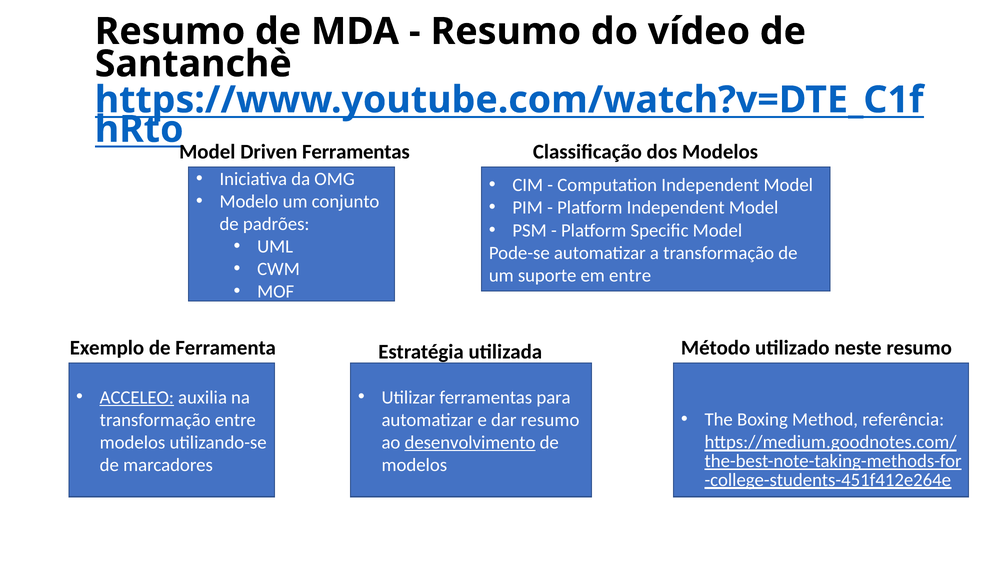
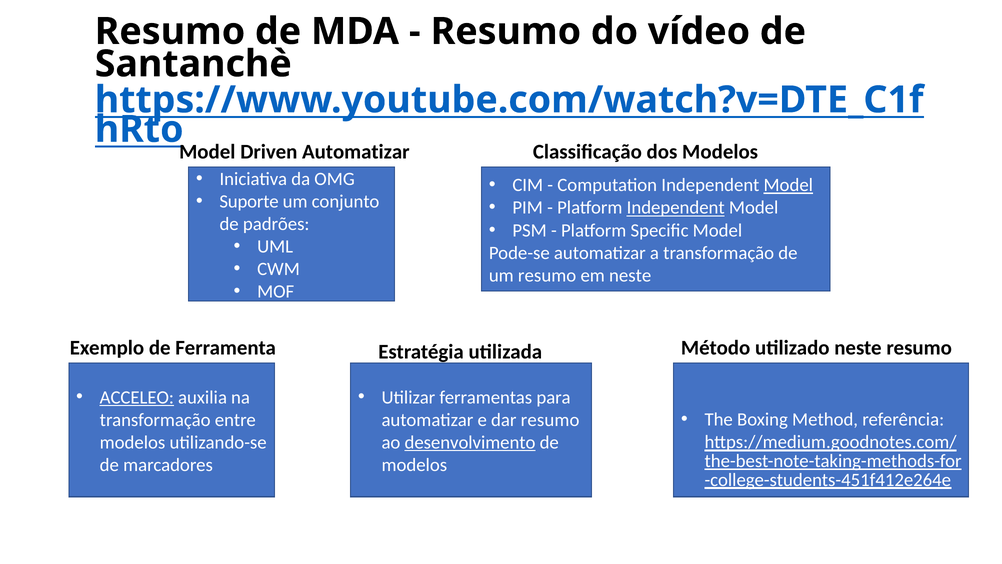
Driven Ferramentas: Ferramentas -> Automatizar (356, 152)
Model underline: none -> present (788, 185)
Modelo: Modelo -> Suporte (249, 201)
Independent underline: none -> present (676, 208)
um suporte: suporte -> resumo (547, 275)
em entre: entre -> neste (630, 275)
